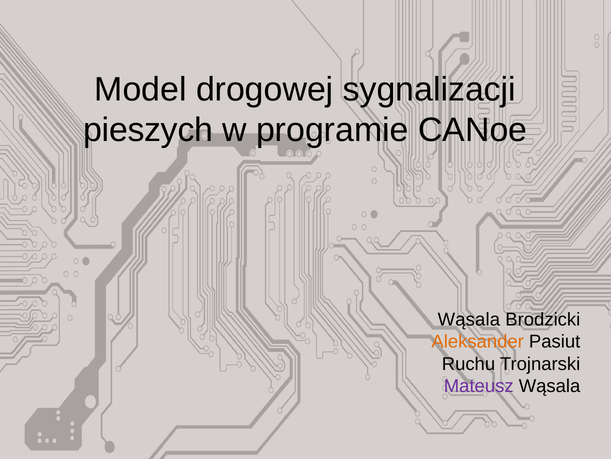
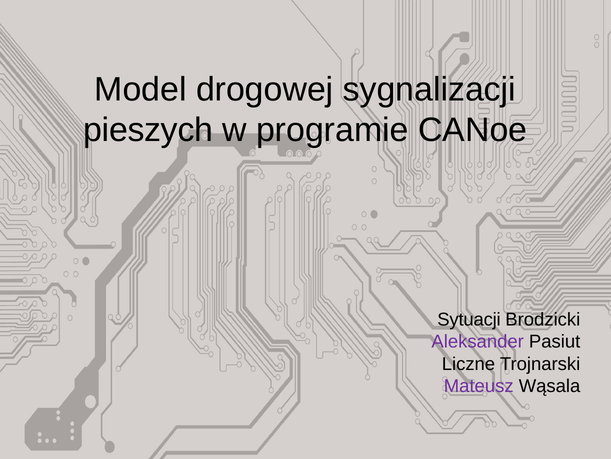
Wąsala: Wąsala -> Sytuacji (469, 319)
Aleksander colour: orange -> purple (478, 341)
Ruchu: Ruchu -> Liczne (468, 363)
